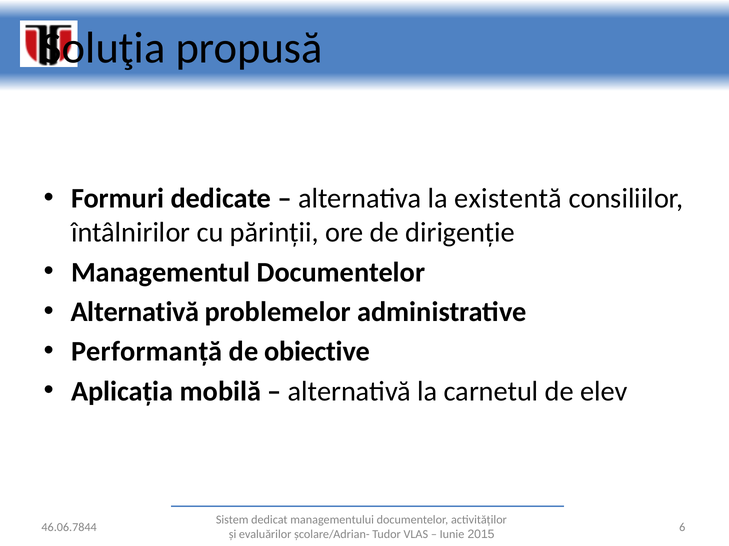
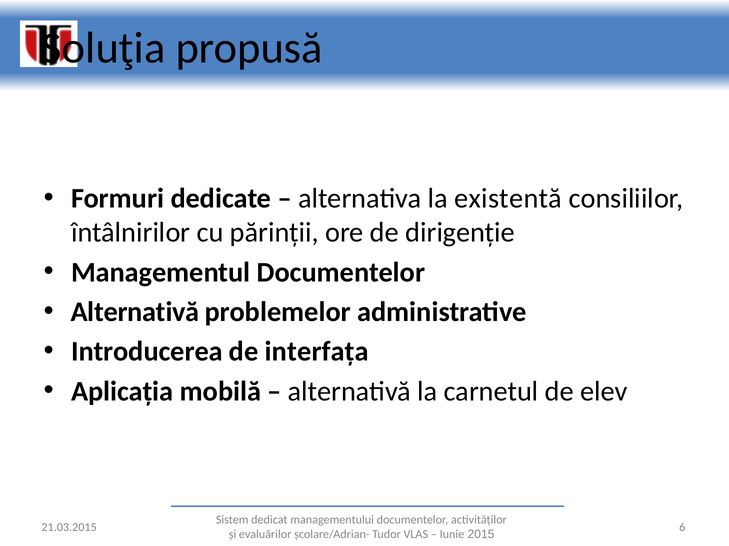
Performanță: Performanță -> Introducerea (147, 352)
obiective: obiective -> interfața (317, 352)
46.06.7844: 46.06.7844 -> 21.03.2015 (69, 528)
